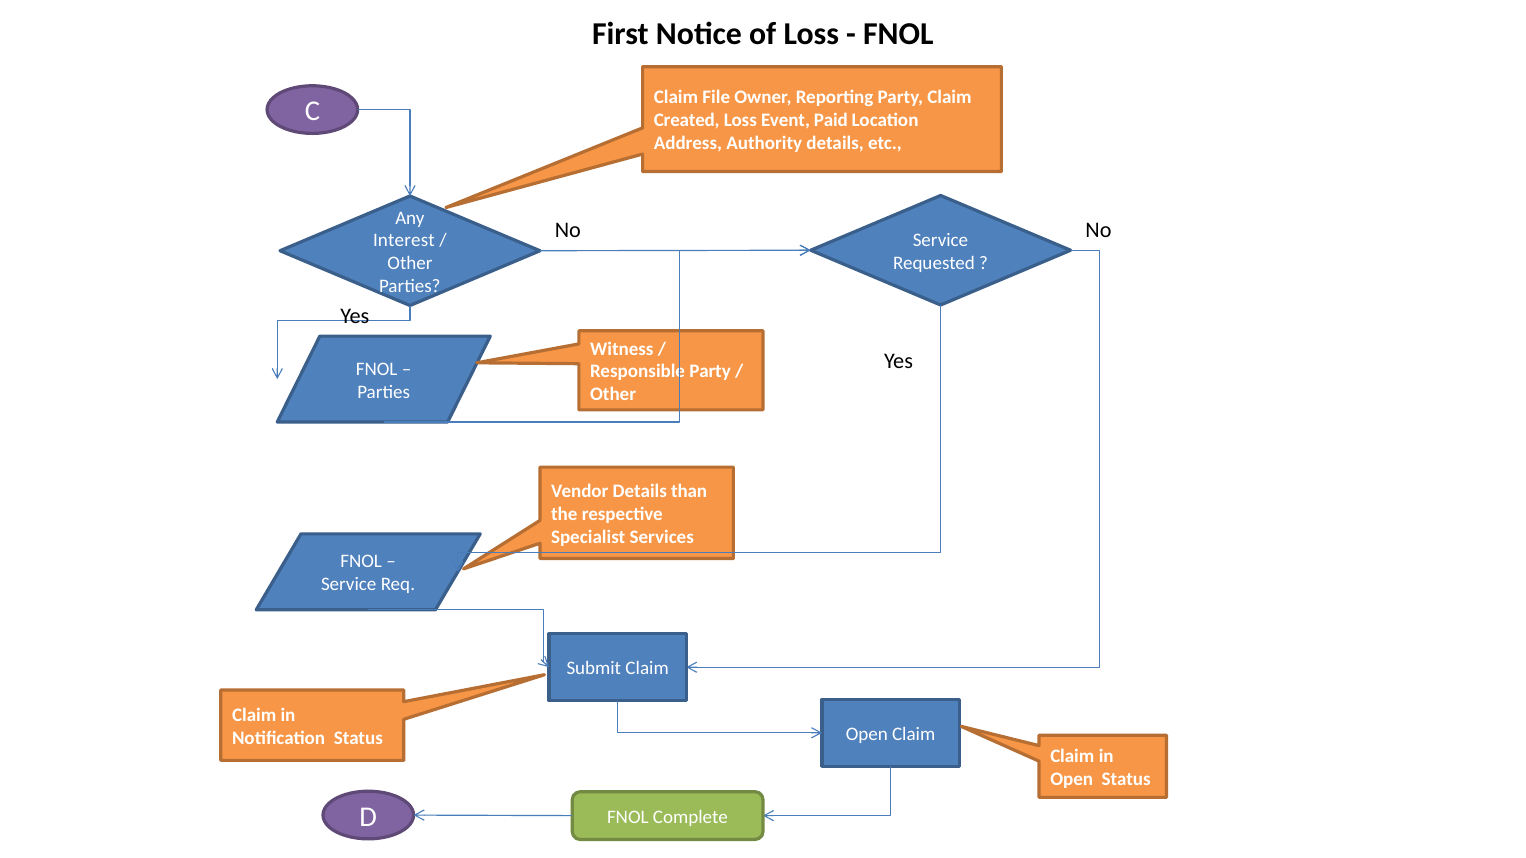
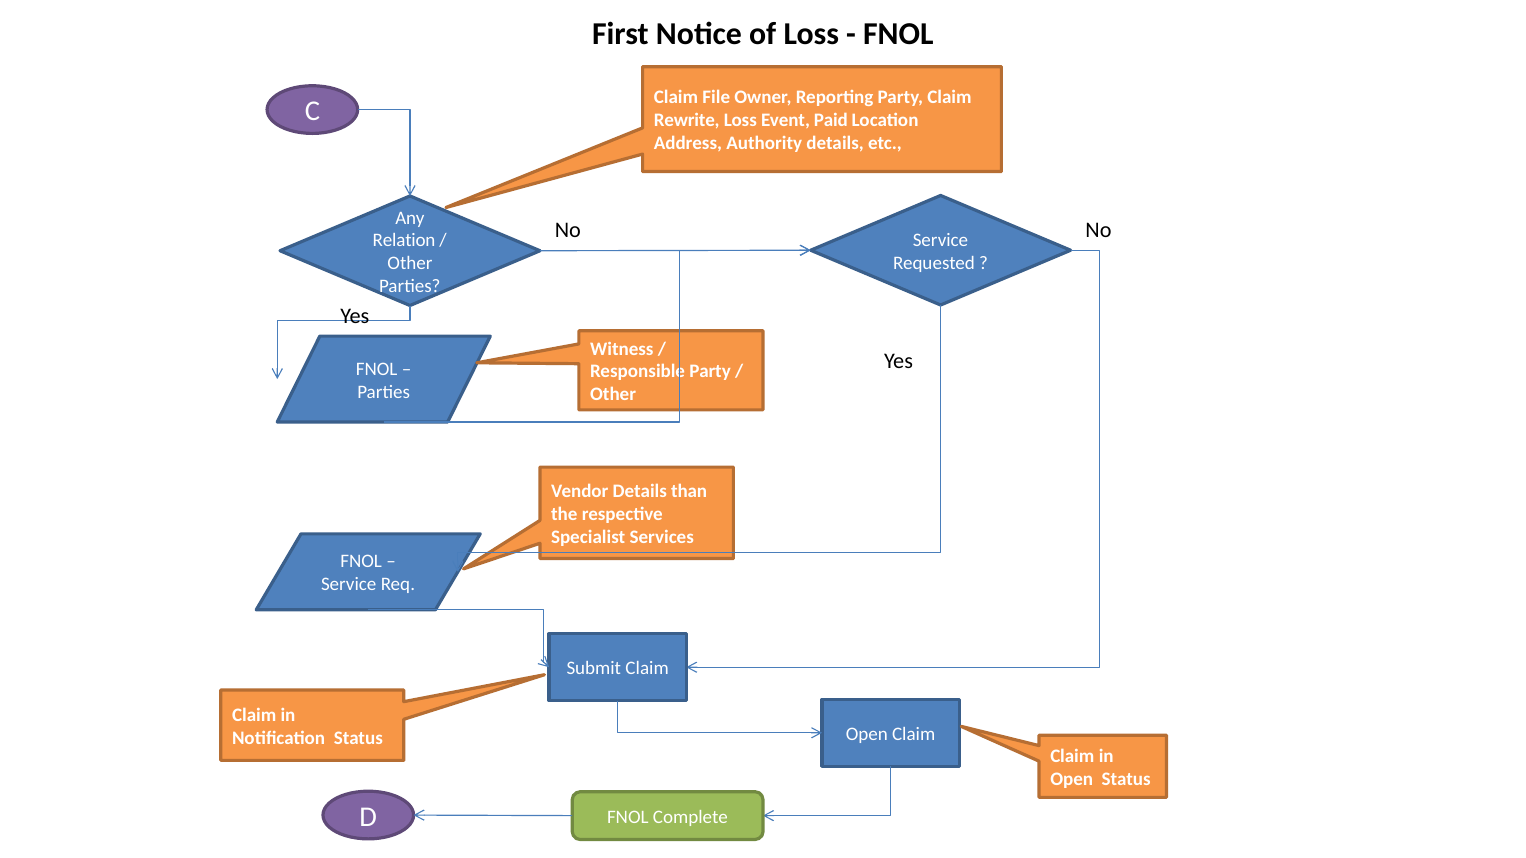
Created: Created -> Rewrite (687, 121)
Interest: Interest -> Relation (404, 241)
